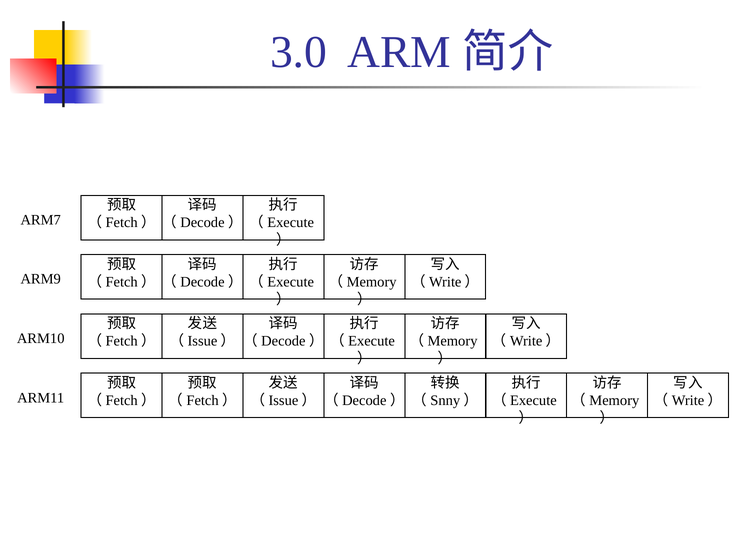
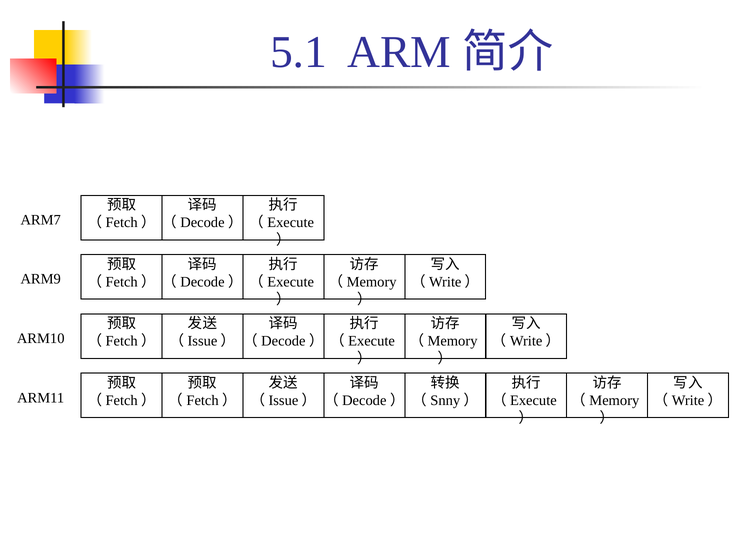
3.0: 3.0 -> 5.1 (299, 52)
